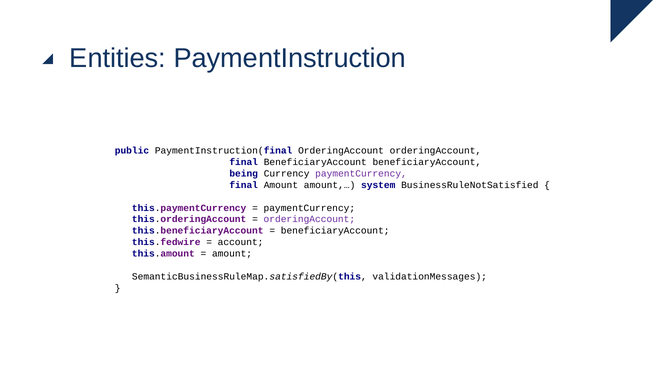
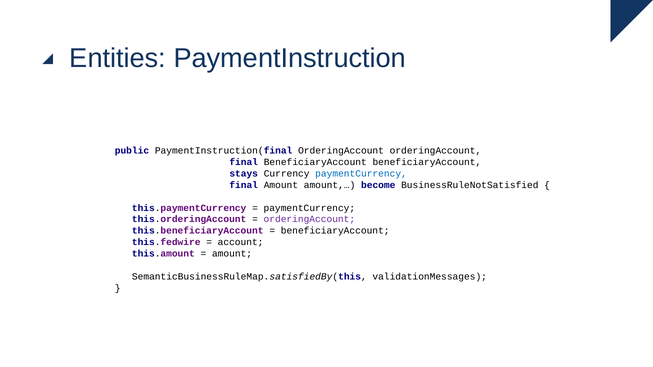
being: being -> stays (244, 174)
paymentCurrency colour: purple -> blue (361, 174)
system: system -> become (378, 185)
